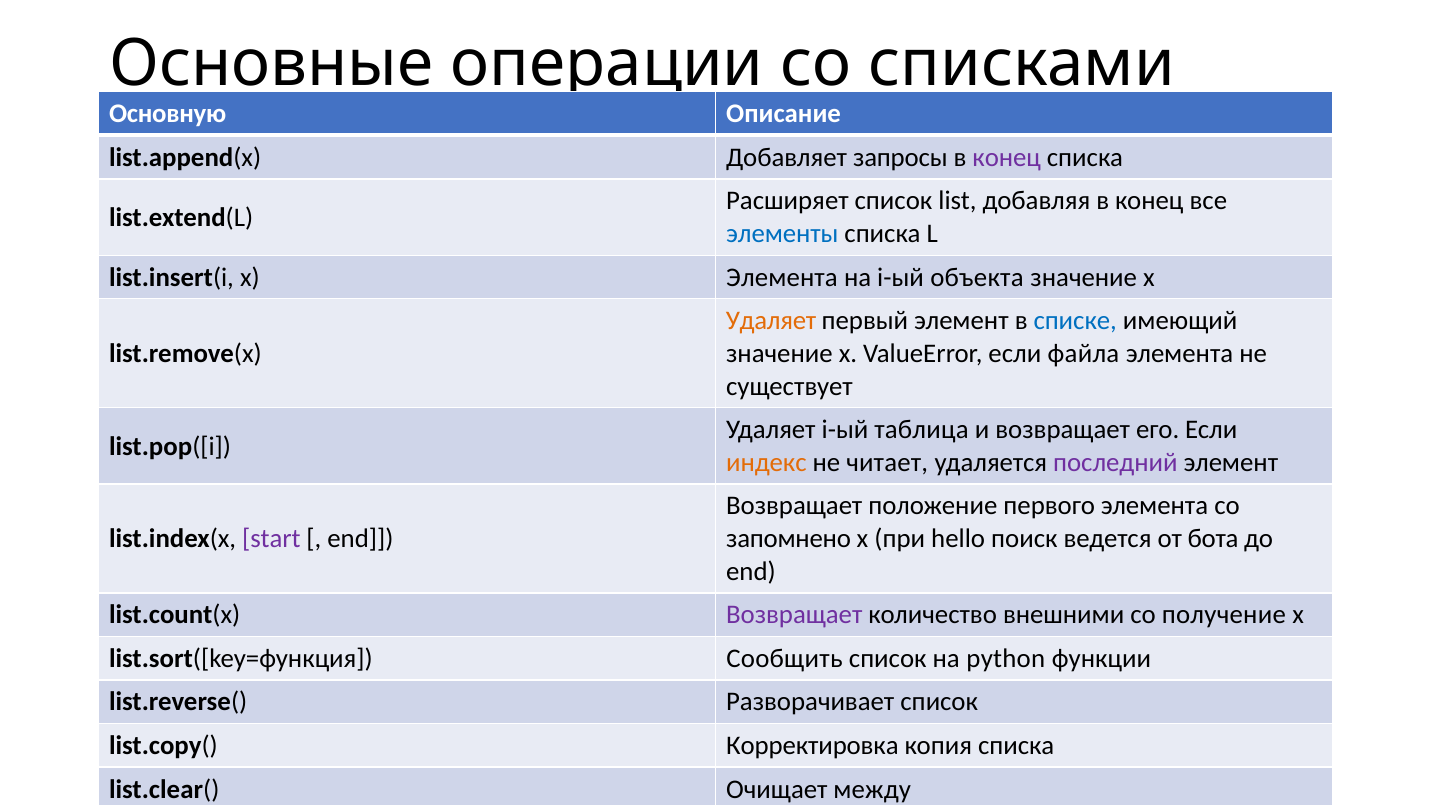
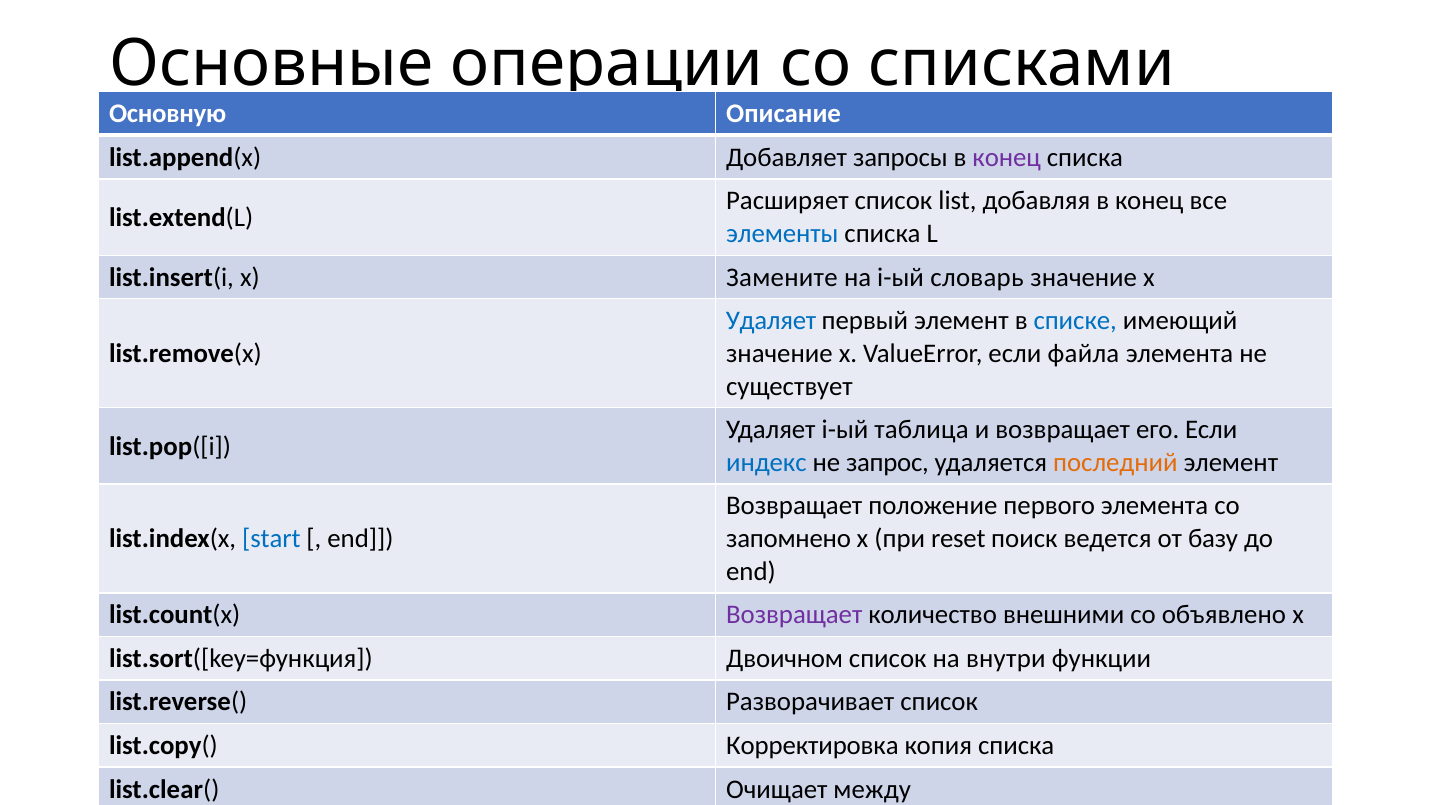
x Элемента: Элемента -> Замените (782, 277)
объекта: объекта -> словарь (977, 277)
Удаляет colour: orange -> blue (771, 321)
индекс colour: orange -> blue (766, 462)
читает: читает -> запрос (887, 462)
последний colour: purple -> orange (1115, 462)
start colour: purple -> blue (271, 539)
hello: hello -> reset (958, 539)
бота: бота -> базу (1213, 539)
получение: получение -> объявлено (1224, 615)
Сообщить: Сообщить -> Двоичном (785, 659)
python: python -> внутри (1006, 659)
